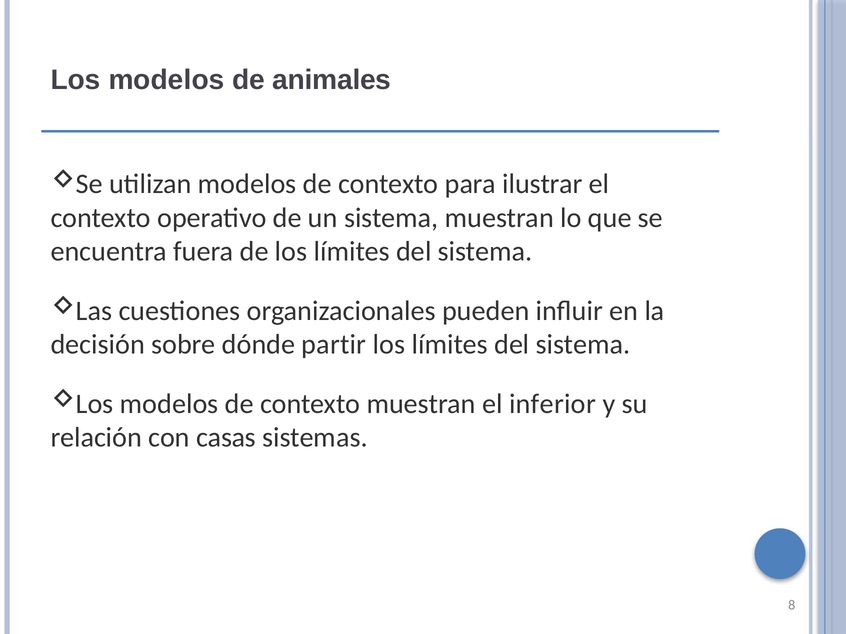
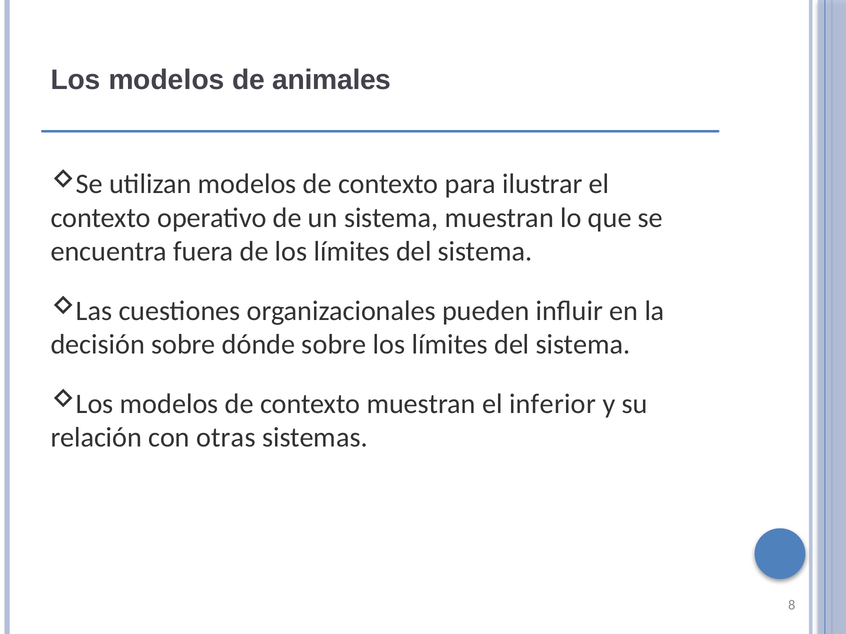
dónde partir: partir -> sobre (334, 345)
casas: casas -> otras (226, 438)
